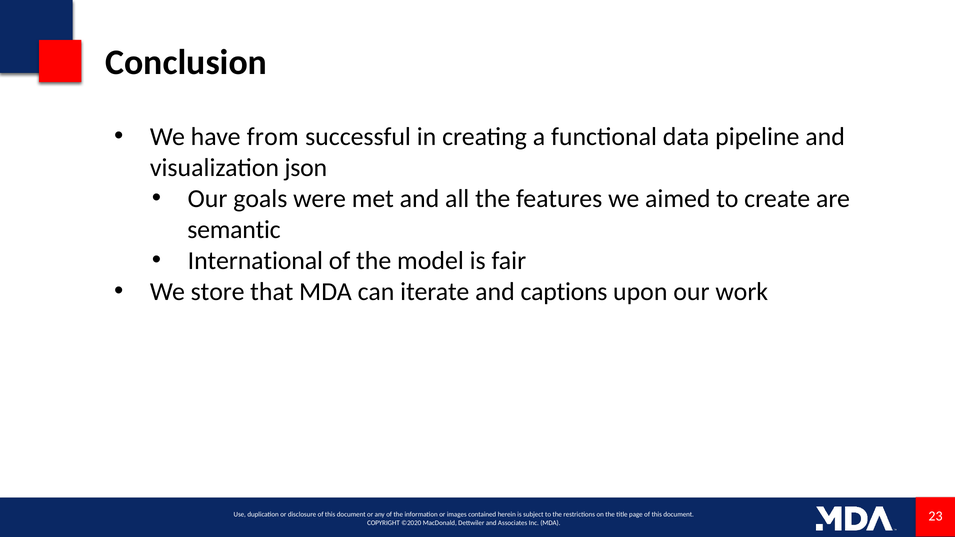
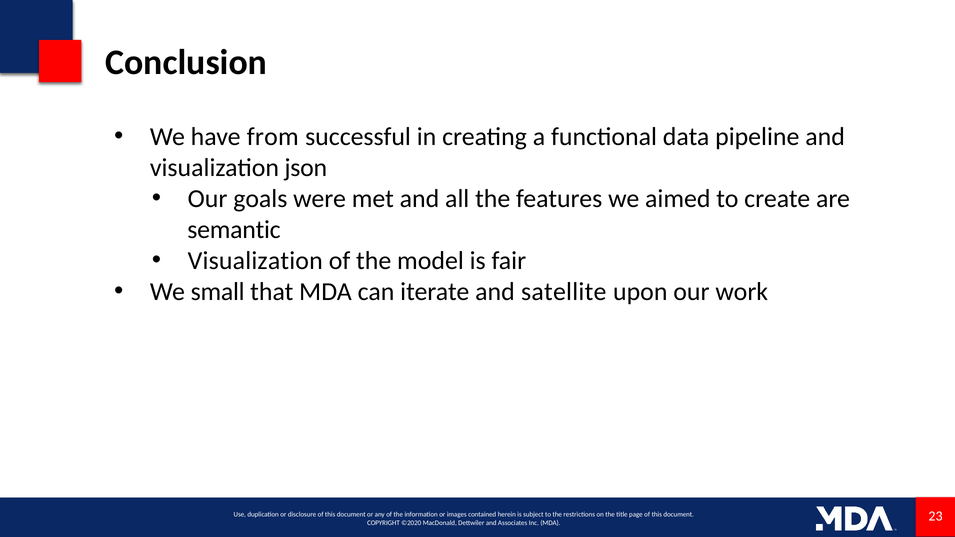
International: International -> Visualization (255, 261)
store: store -> small (218, 292)
captions: captions -> satellite (564, 292)
